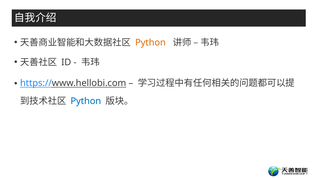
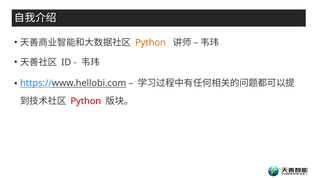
Python colour: blue -> red (86, 101)
